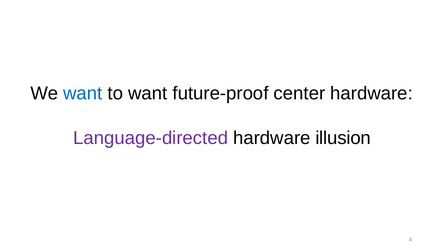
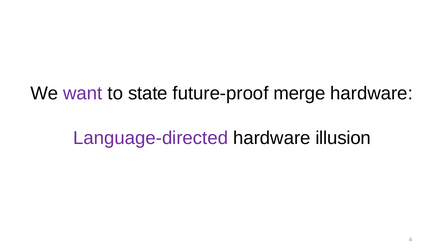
want colour: blue -> purple (83, 93)
to want: want -> state (148, 93)
center: center -> merge (299, 93)
